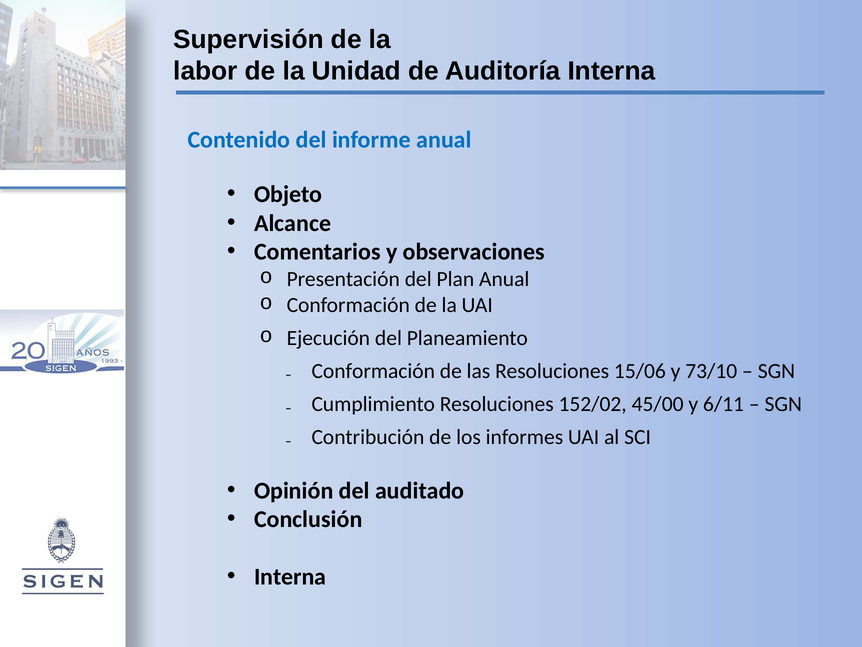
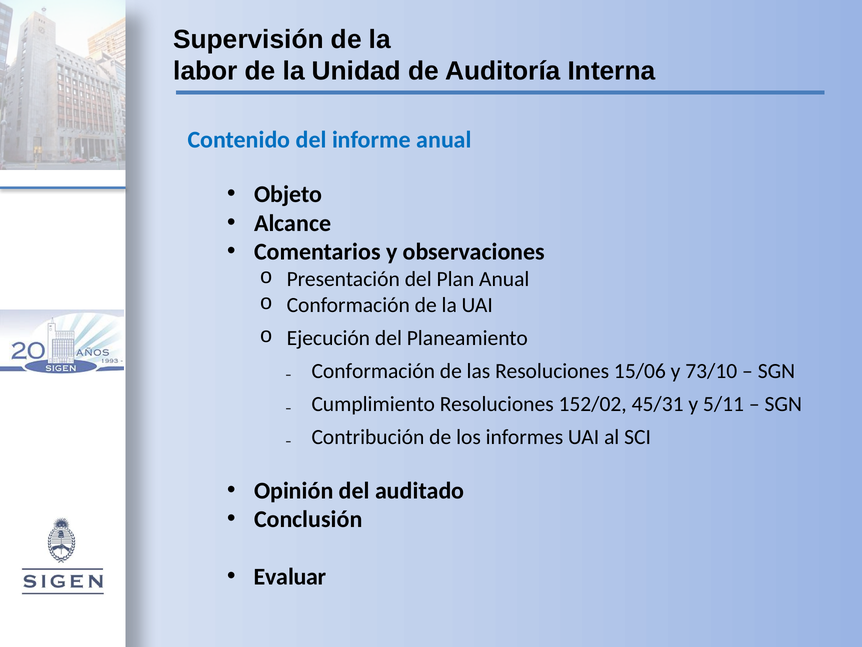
45/00: 45/00 -> 45/31 (658, 404)
6/11: 6/11 -> 5/11 (724, 404)
Interna: Interna -> Evaluar (290, 576)
